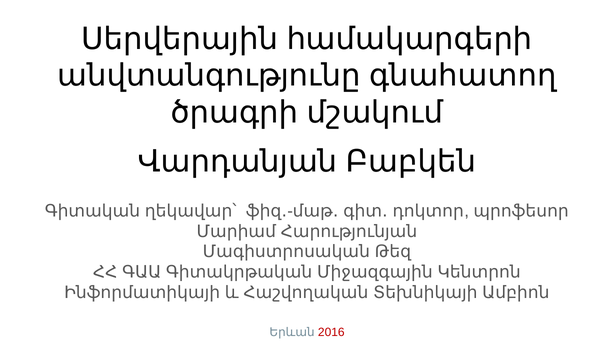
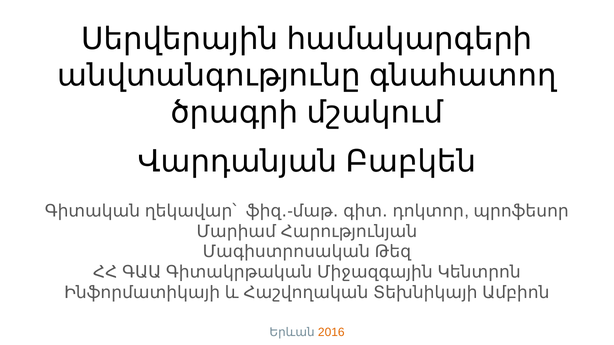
2016 colour: red -> orange (331, 333)
